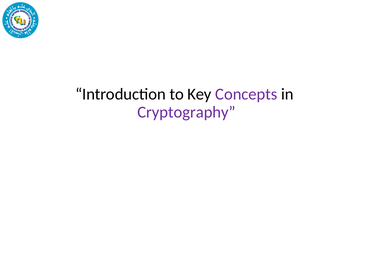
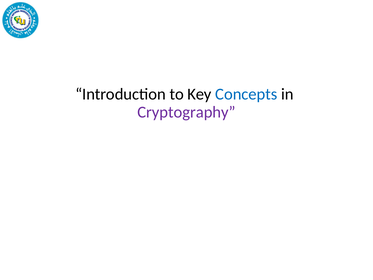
Concepts colour: purple -> blue (246, 94)
